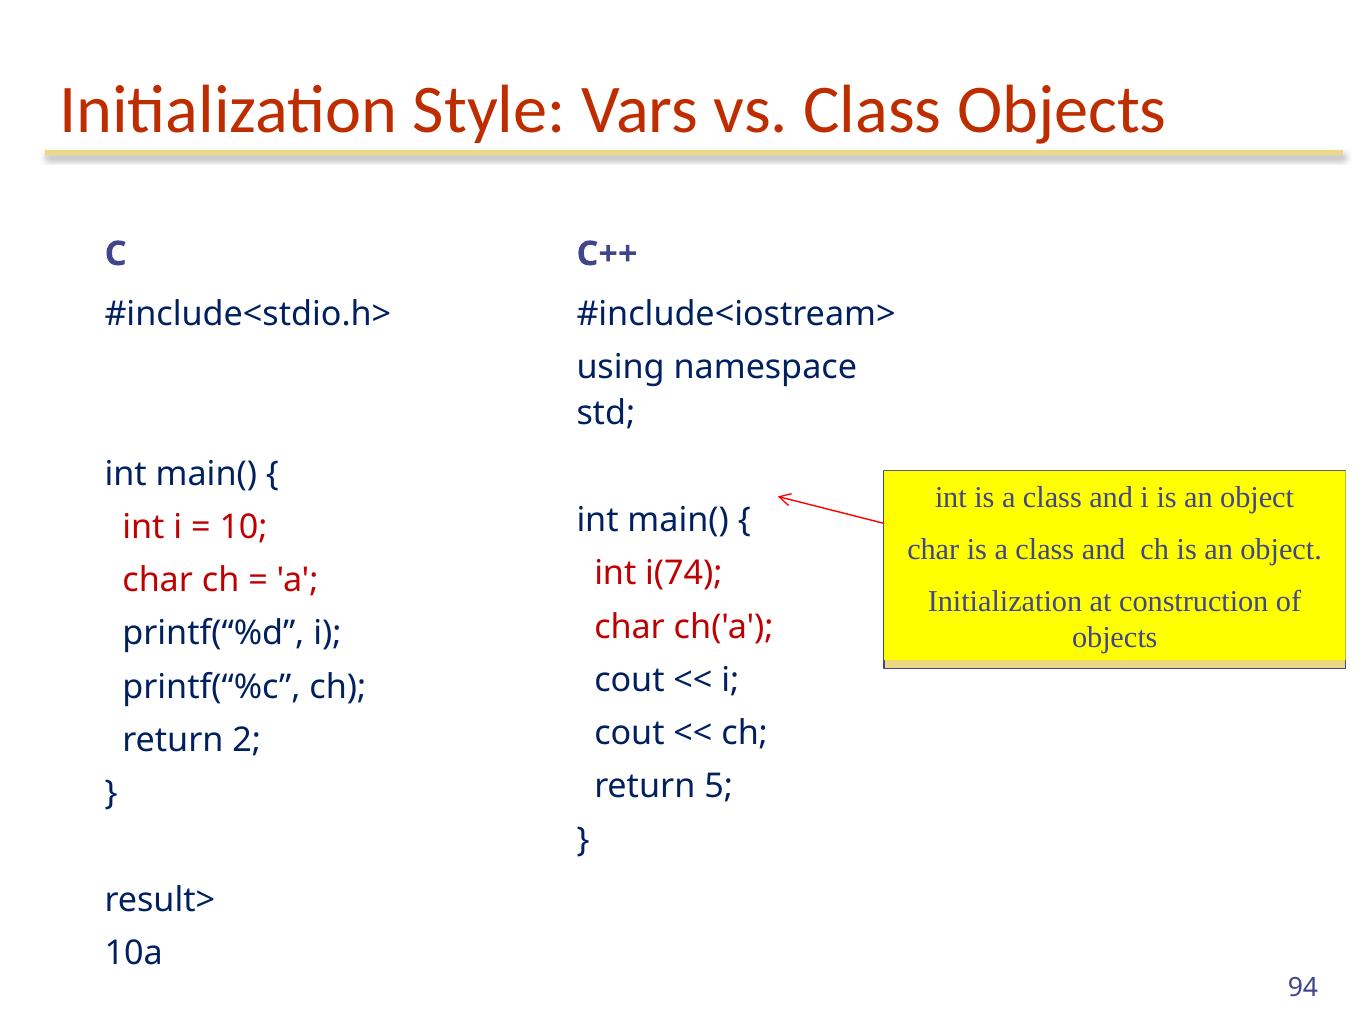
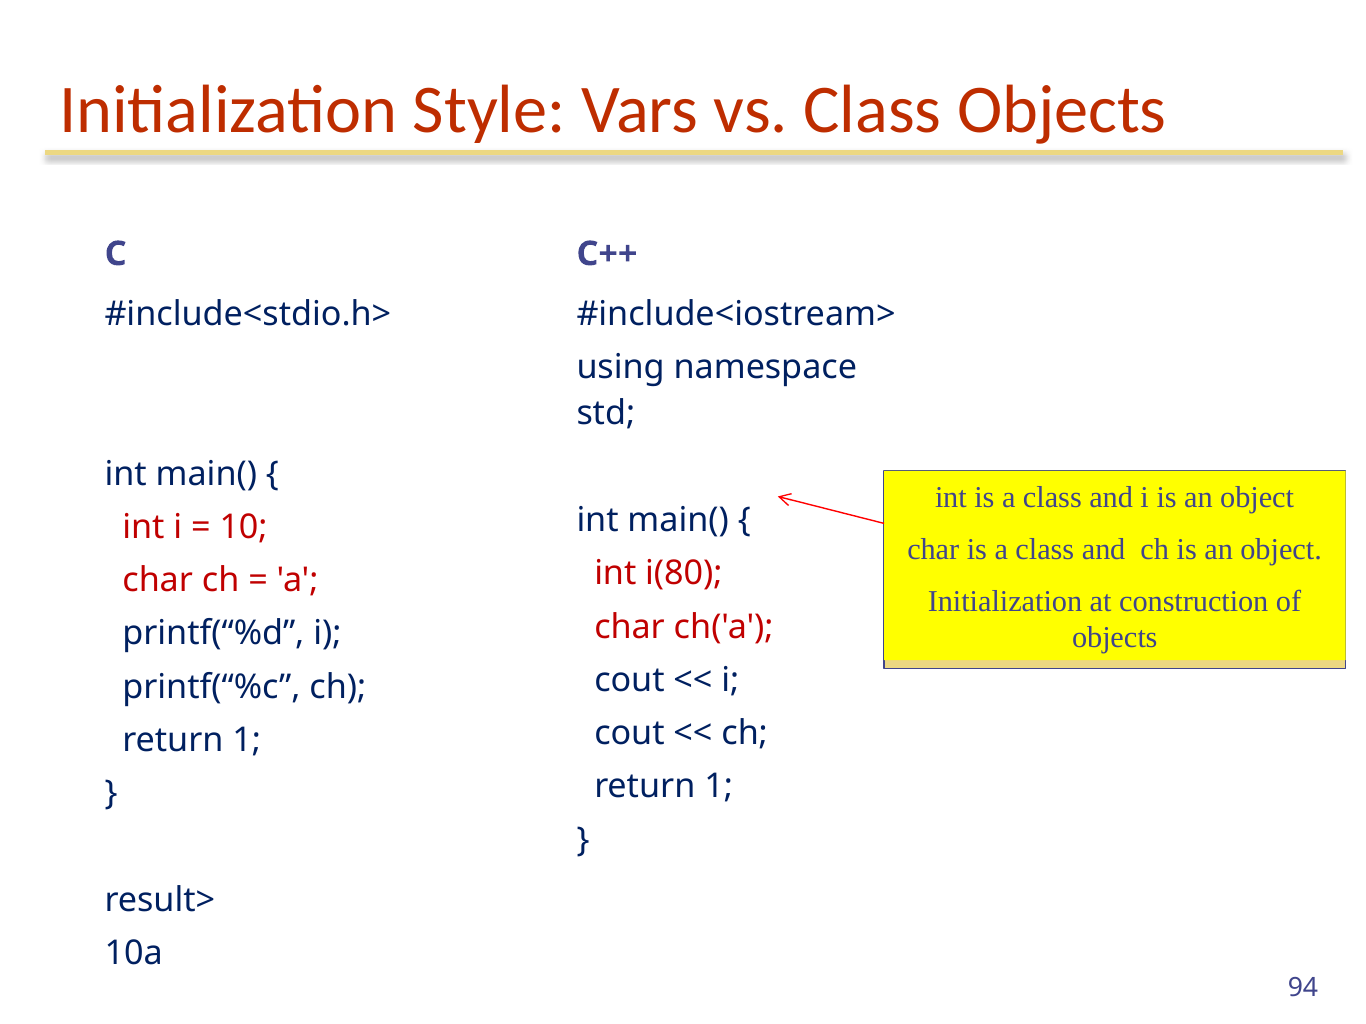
i(74: i(74 -> i(80 (684, 574)
2: 2 -> 1 (247, 741)
5: 5 -> 1 (719, 787)
